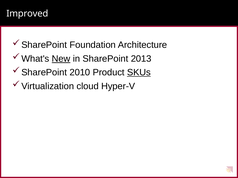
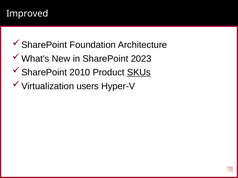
New underline: present -> none (61, 59)
2013: 2013 -> 2023 (141, 59)
cloud: cloud -> users (88, 86)
